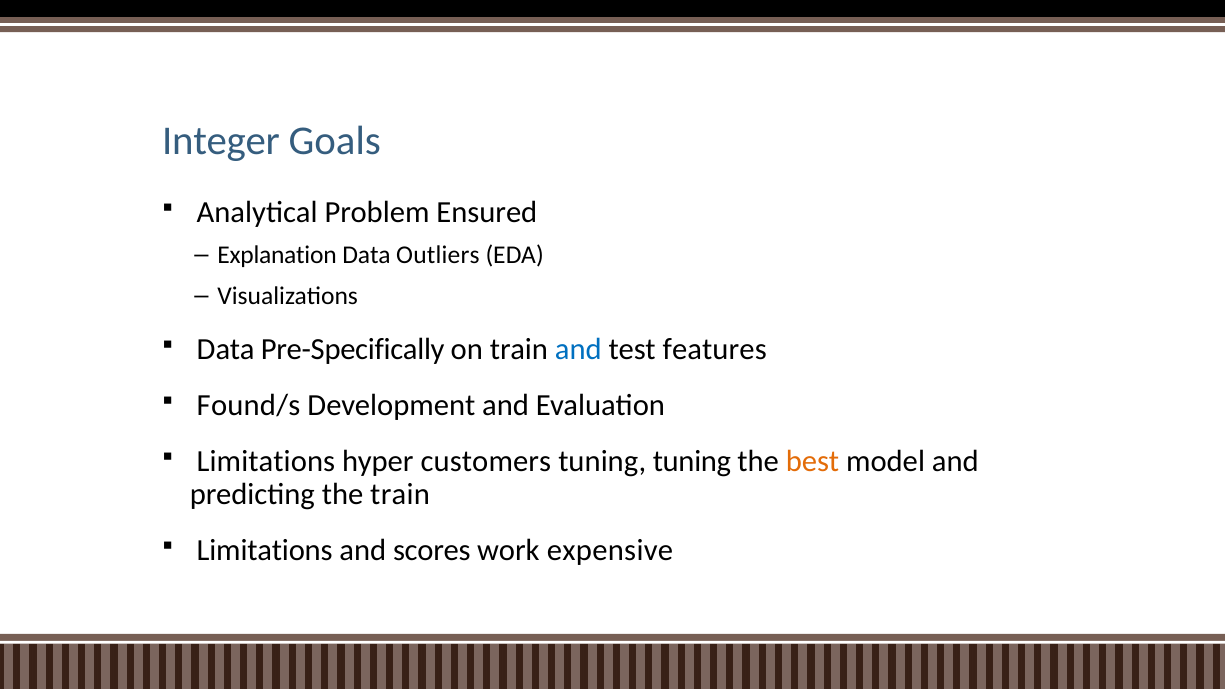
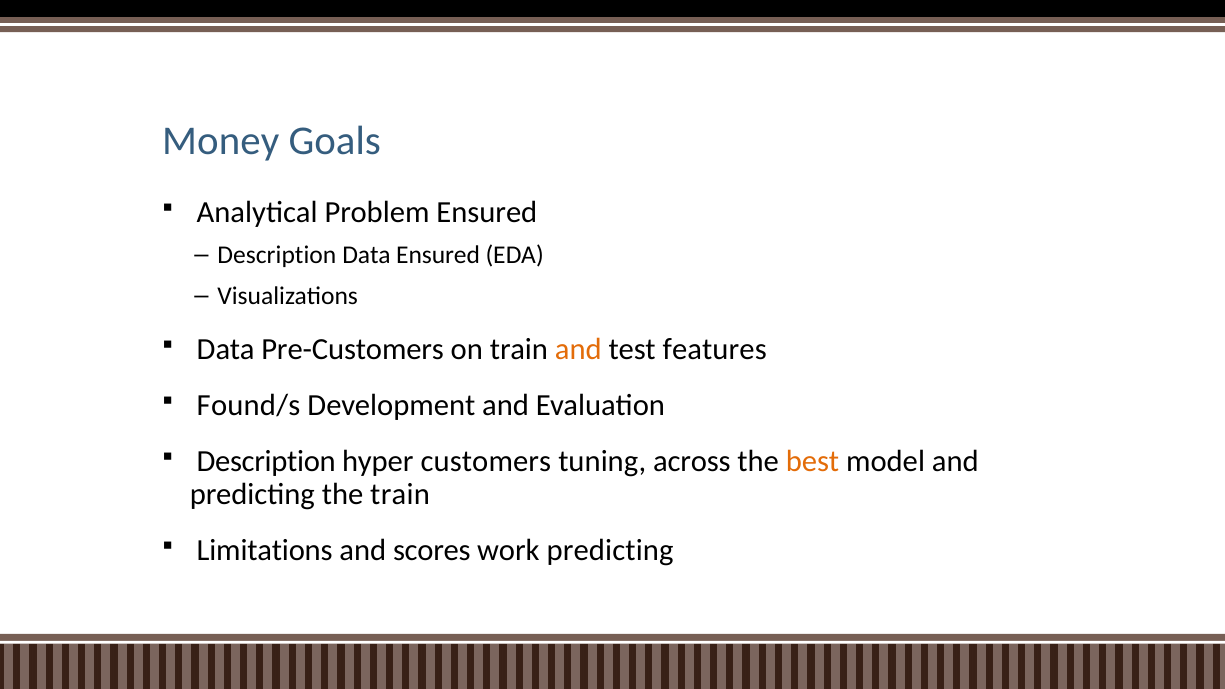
Integer: Integer -> Money (221, 142)
Explanation: Explanation -> Description (277, 256)
Data Outliers: Outliers -> Ensured (438, 256)
Pre-Specifically: Pre-Specifically -> Pre-Customers (353, 349)
and colour: blue -> orange (578, 349)
Limitations: Limitations -> Description (266, 461)
tuning tuning: tuning -> across (692, 461)
work expensive: expensive -> predicting (610, 550)
